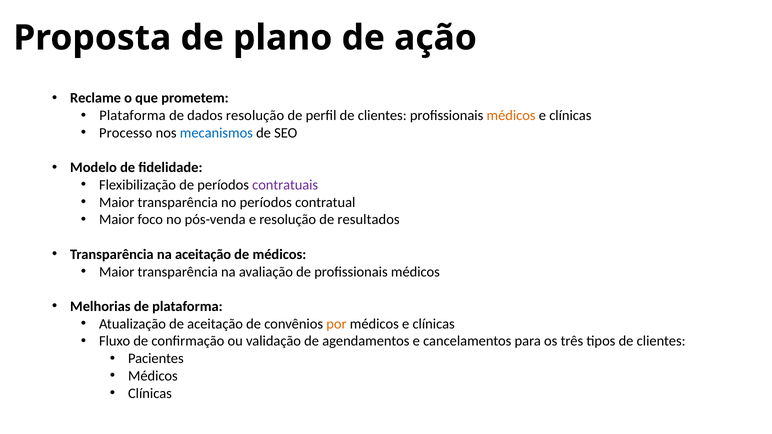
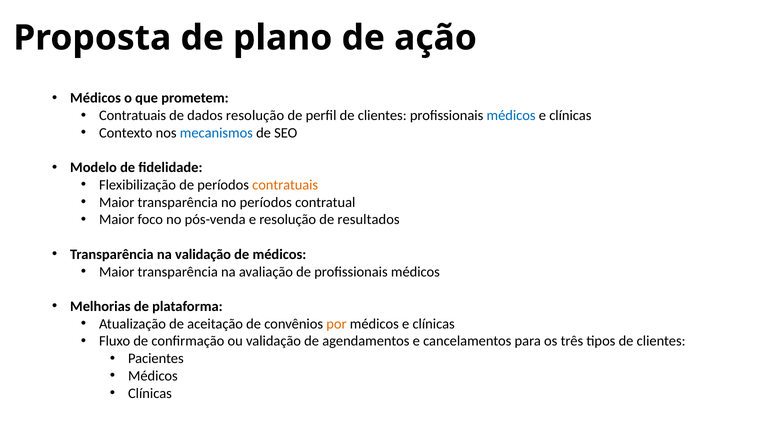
Reclame: Reclame -> Médicos (96, 98)
Plataforma: Plataforma -> Contratuais (133, 116)
médicos colour: orange -> blue (511, 116)
Processo: Processo -> Contexto (126, 133)
contratuais colour: purple -> orange (285, 185)
na aceitação: aceitação -> validação (203, 255)
